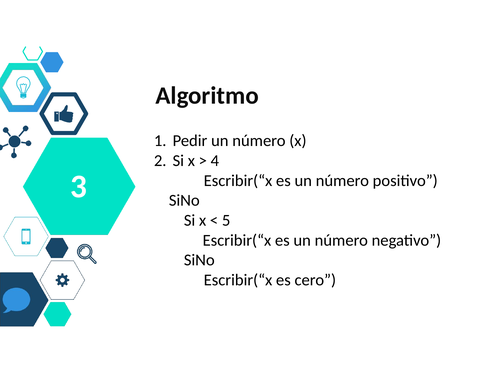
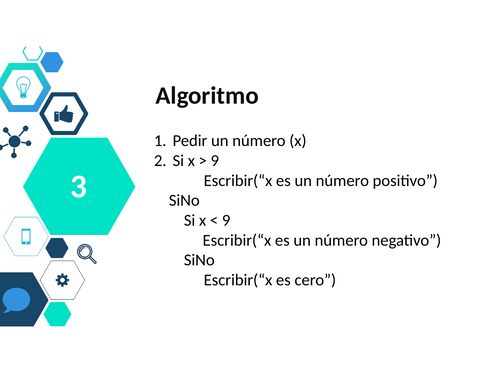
4: 4 -> 9 (215, 161)
5: 5 -> 9 (226, 221)
